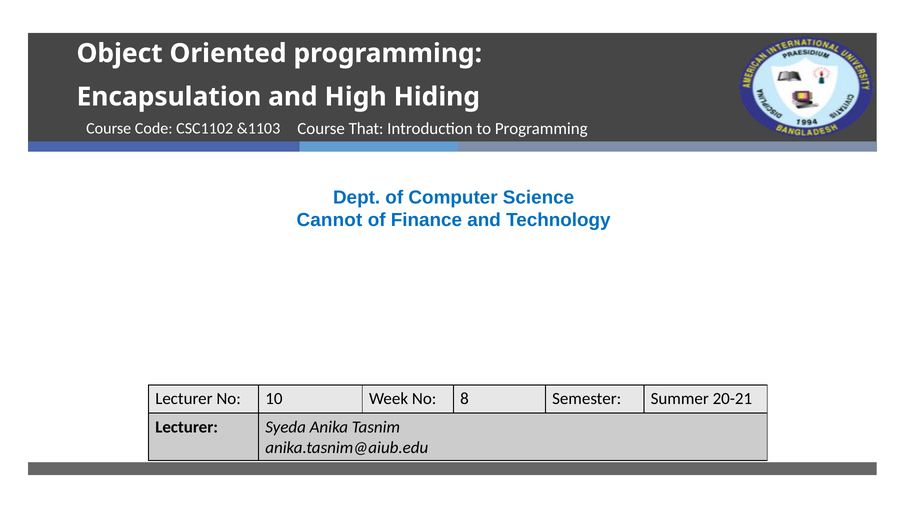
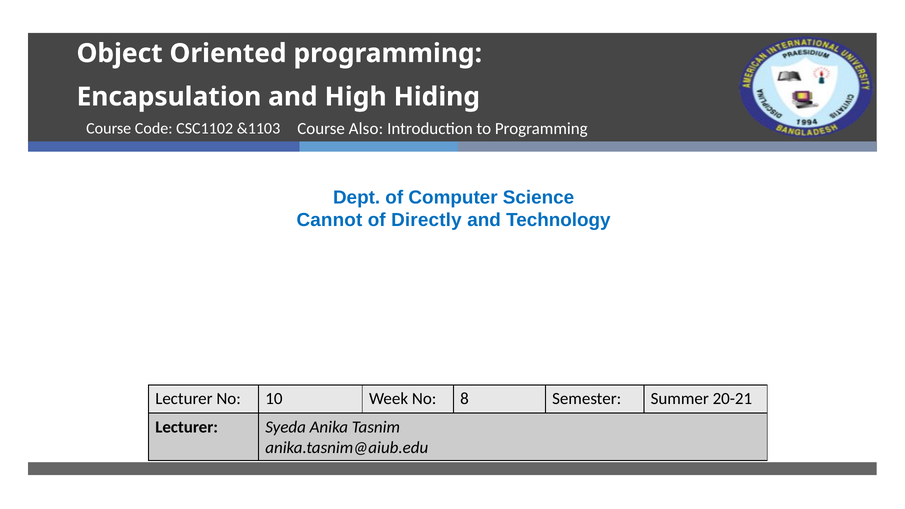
That: That -> Also (366, 129)
Finance: Finance -> Directly (426, 220)
